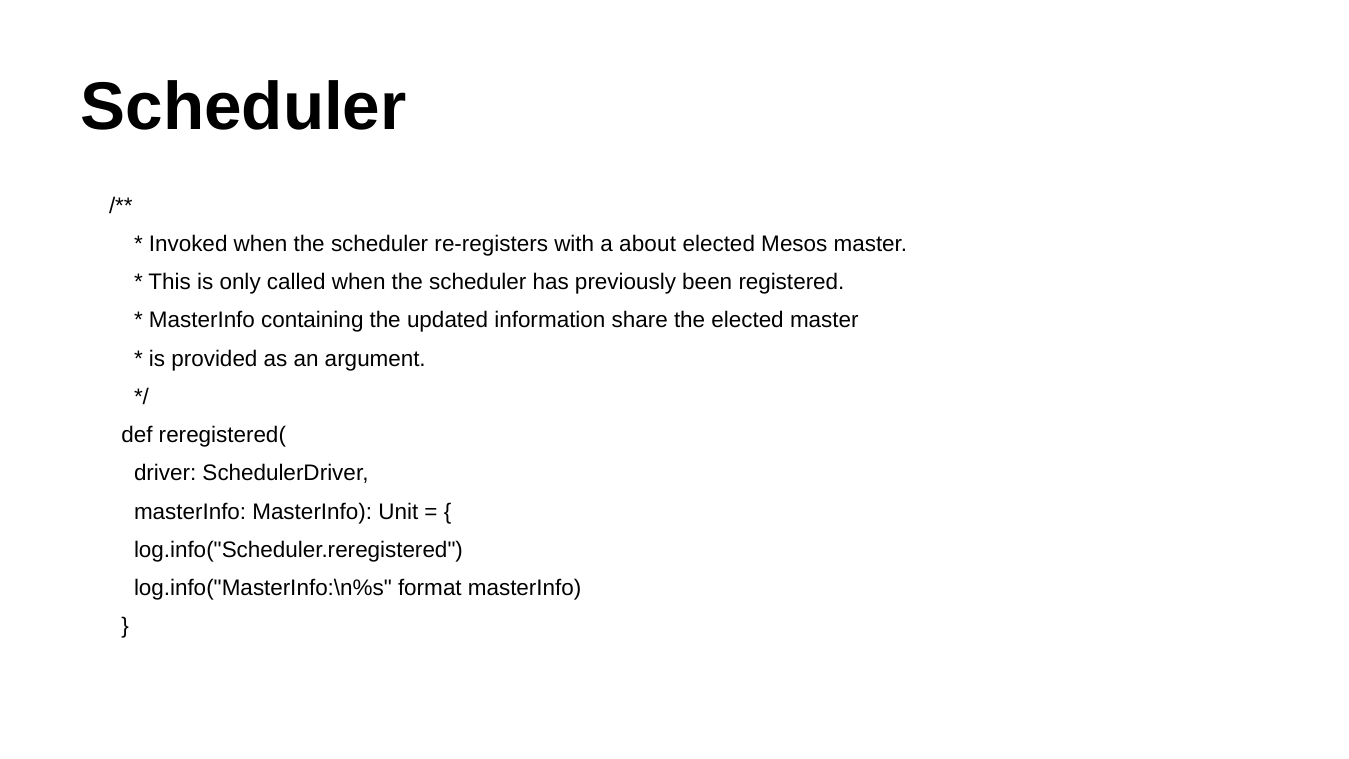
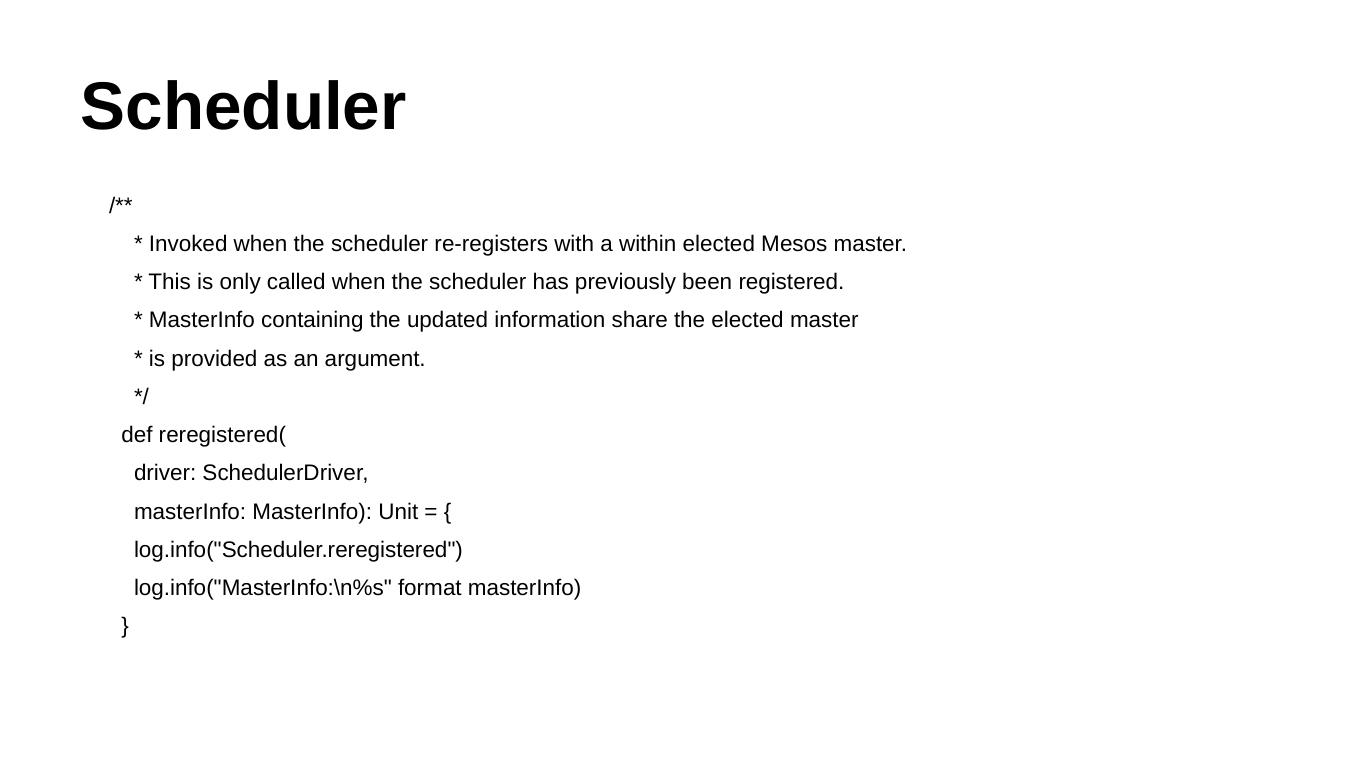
about: about -> within (648, 244)
